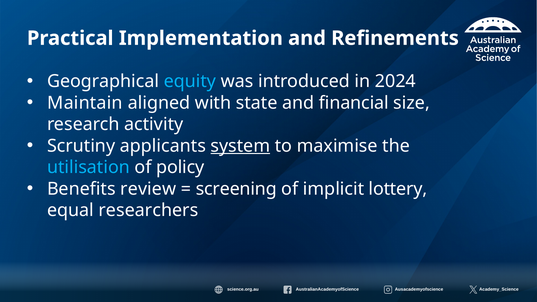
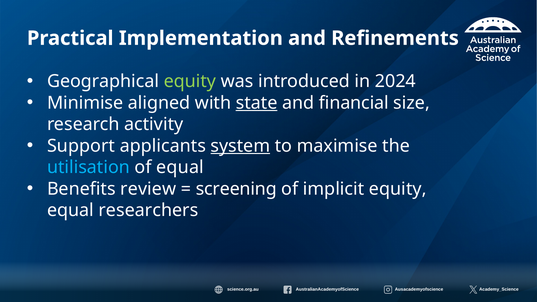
equity colour: light blue -> light green (190, 81)
Maintain: Maintain -> Minimise (85, 103)
state underline: none -> present (257, 103)
Scrutiny: Scrutiny -> Support (81, 146)
of policy: policy -> equal (180, 167)
implicit lottery: lottery -> equity (398, 189)
